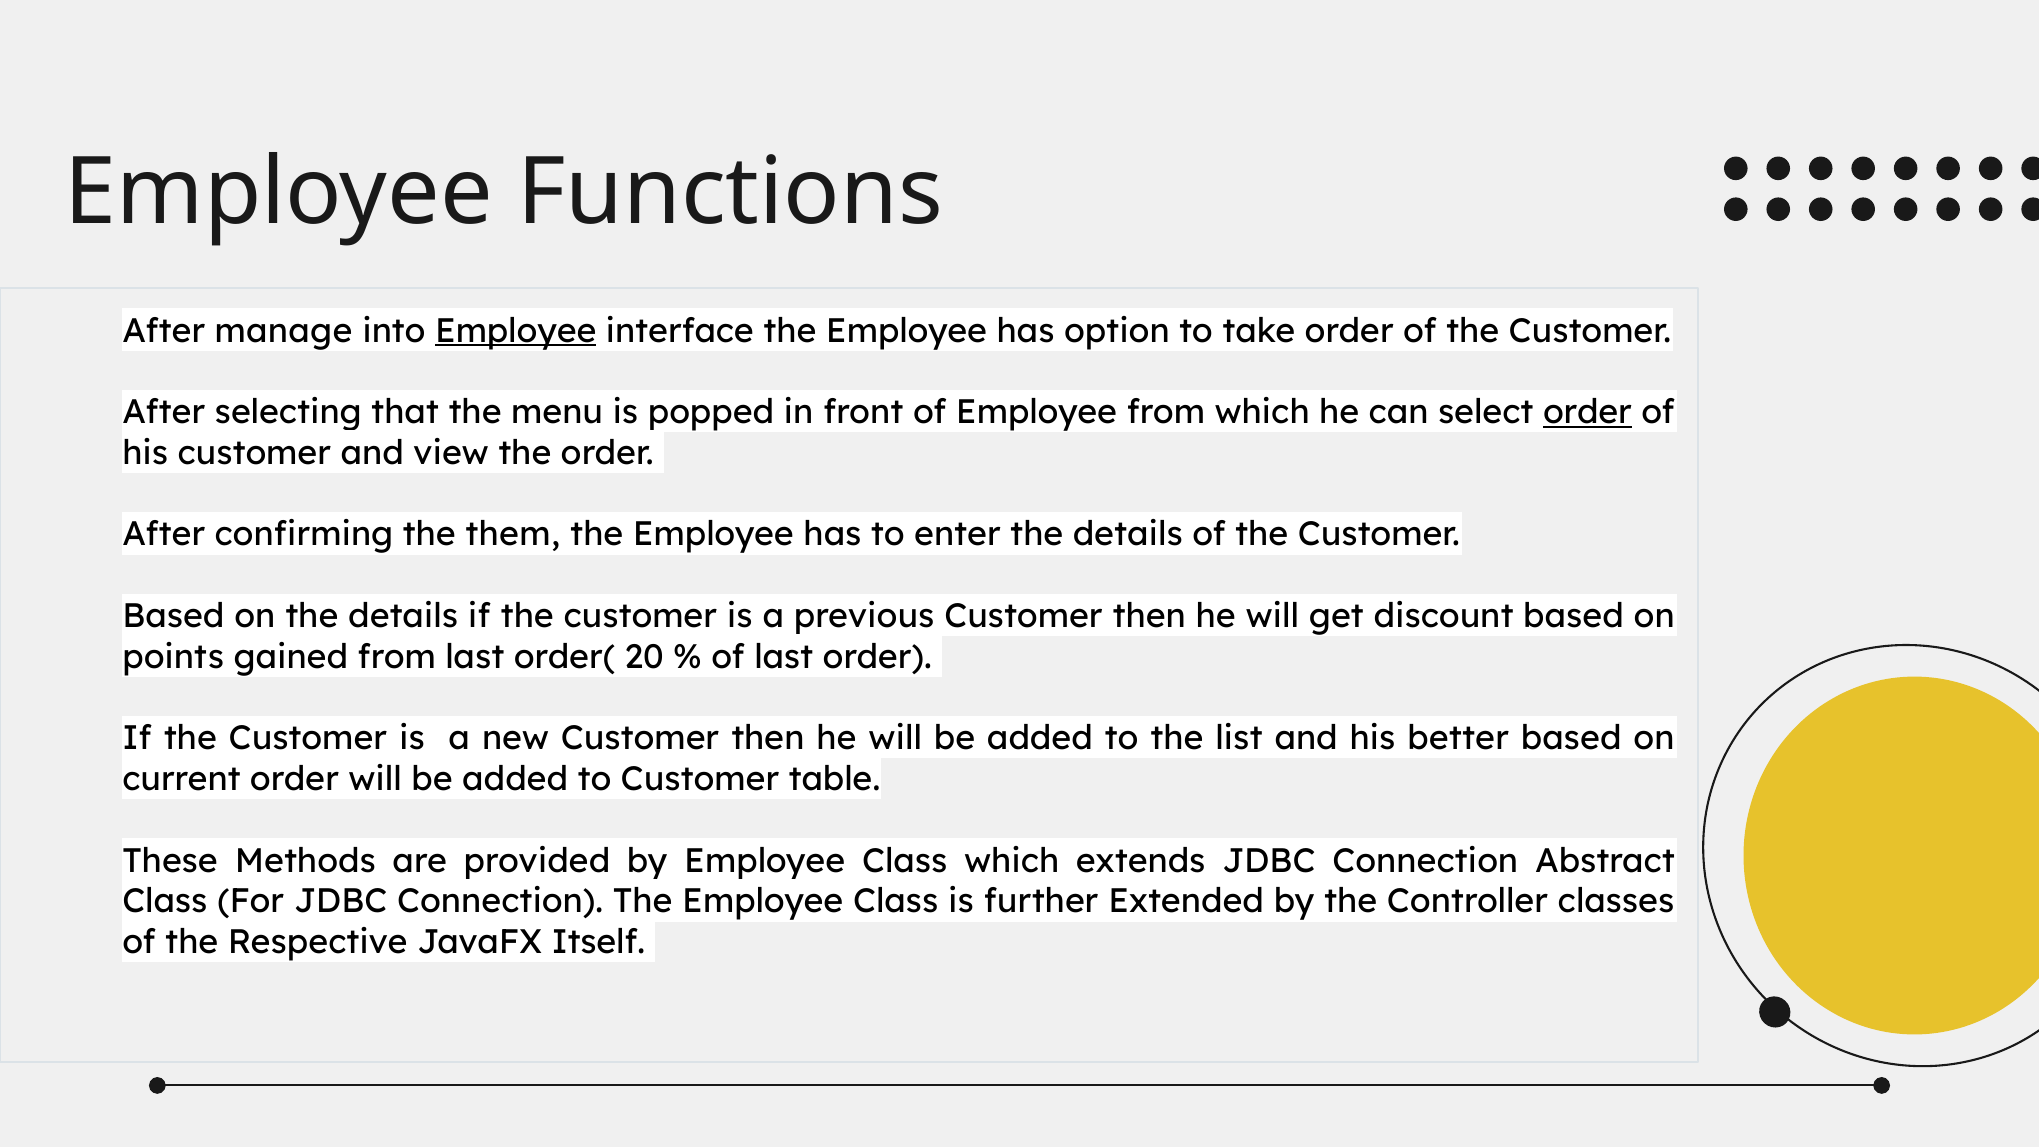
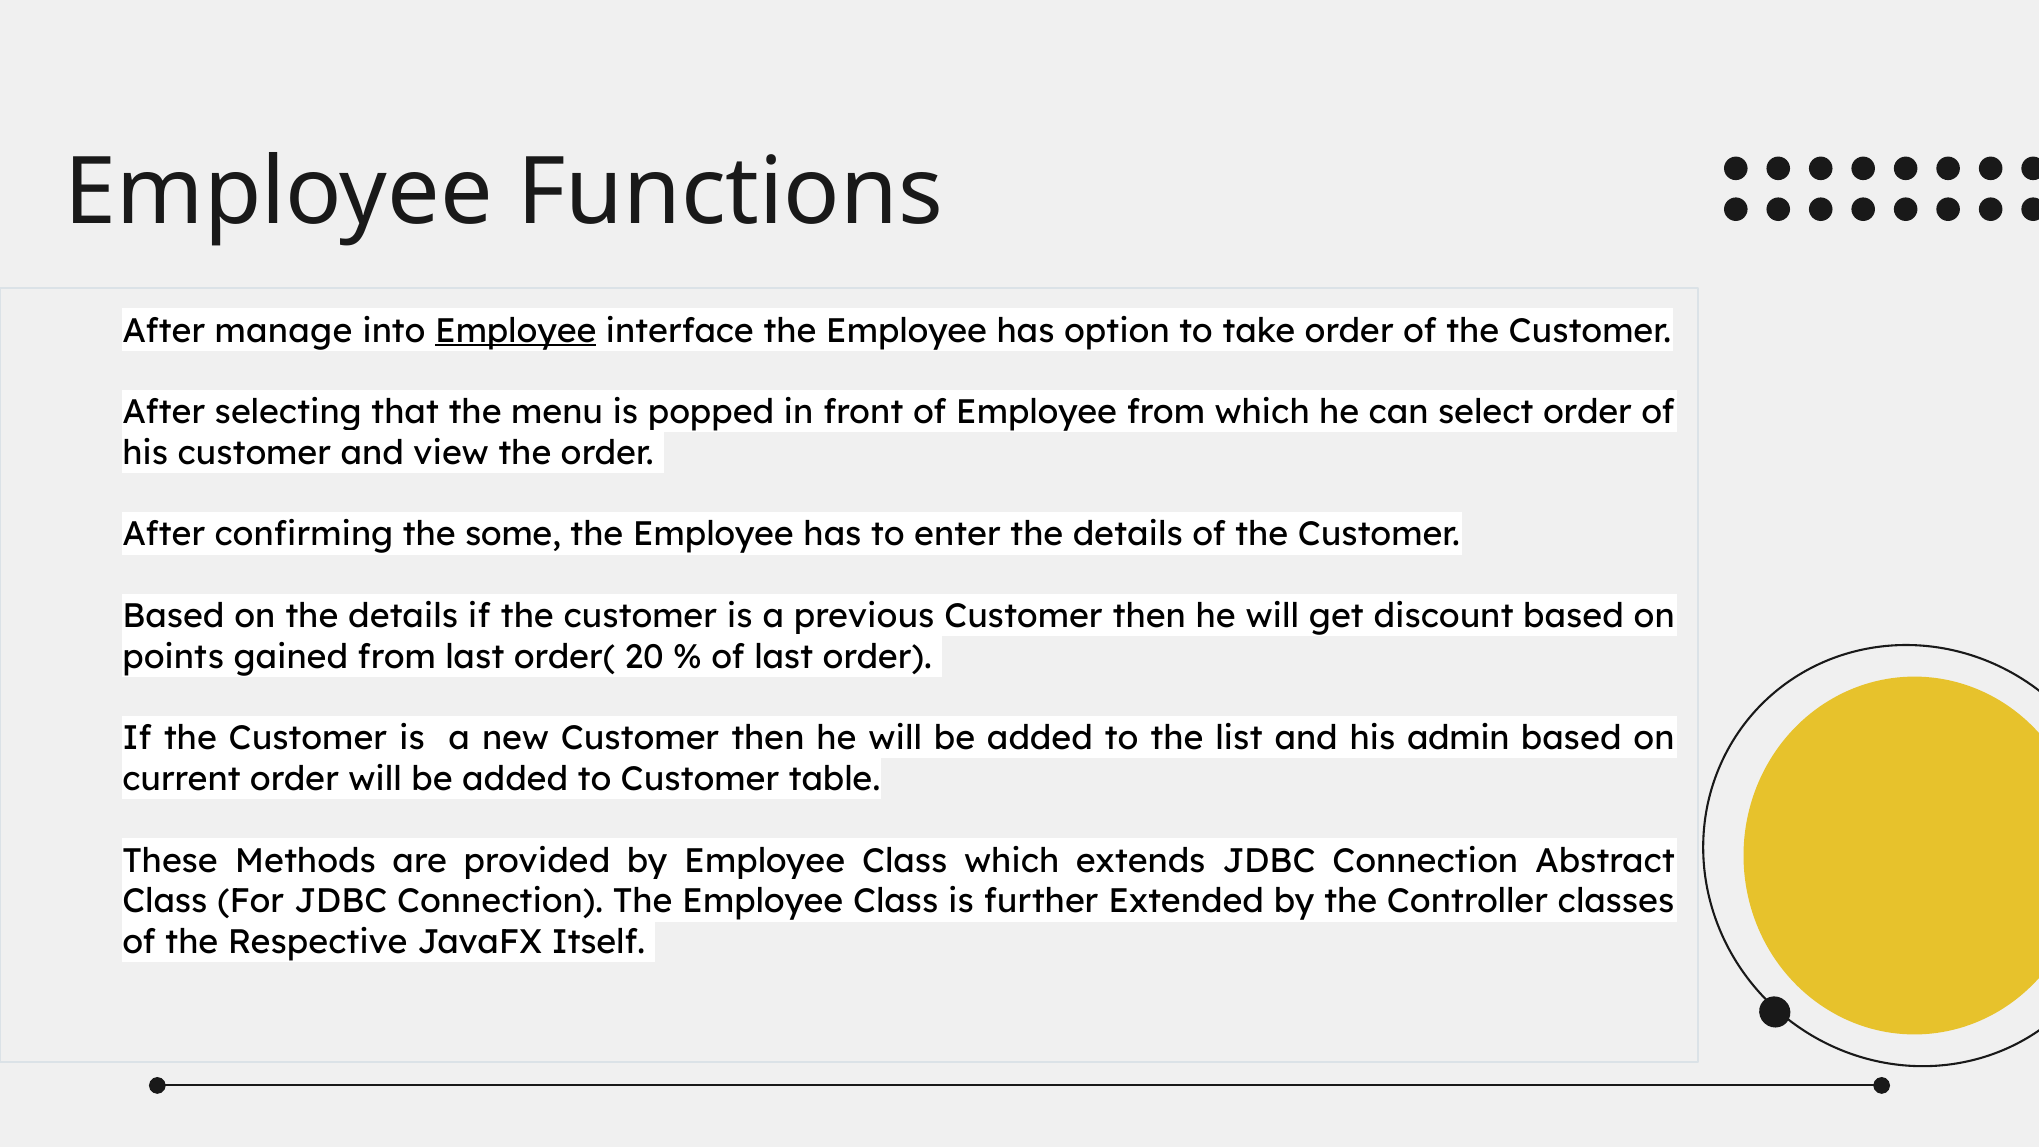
order underline: present -> none (1587, 412)
them: them -> some (513, 535)
better: better -> admin (1458, 739)
